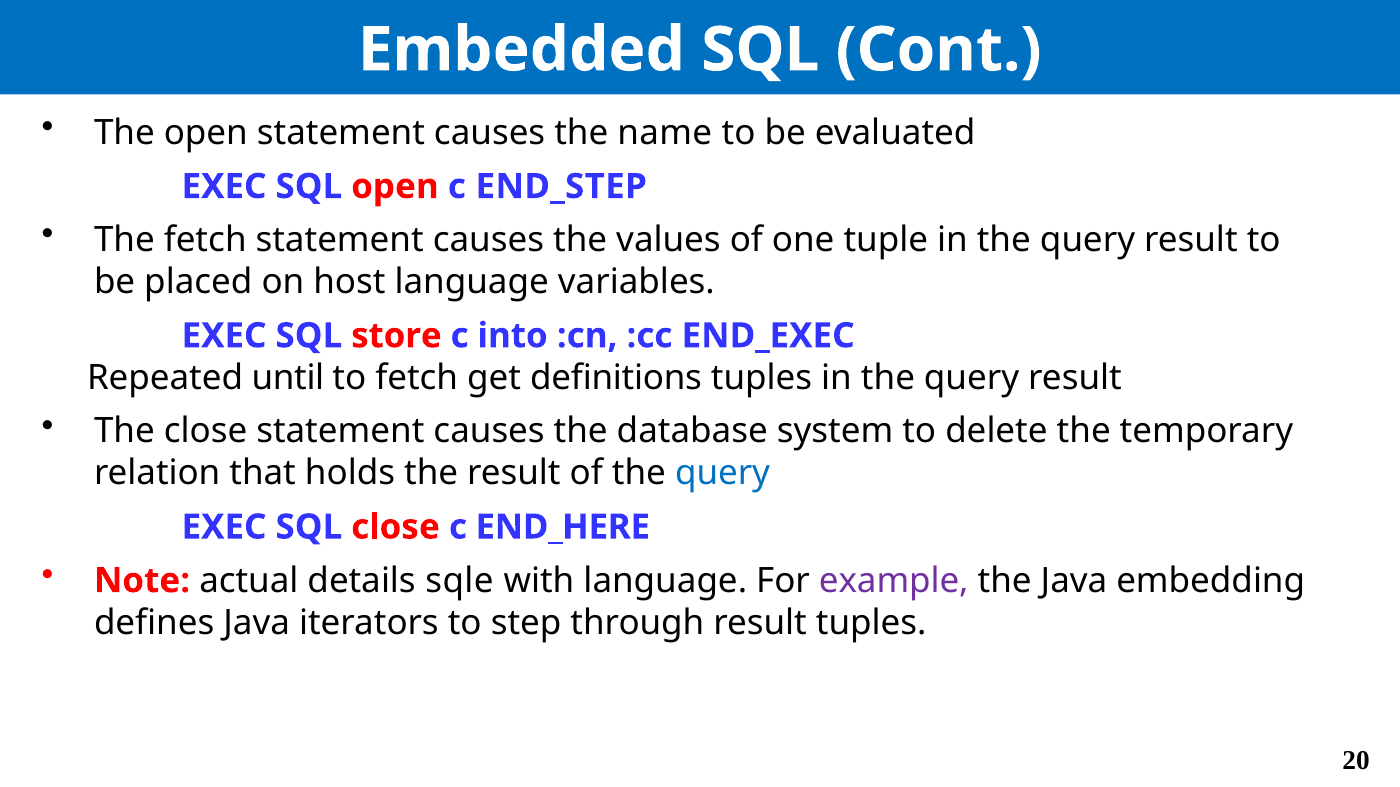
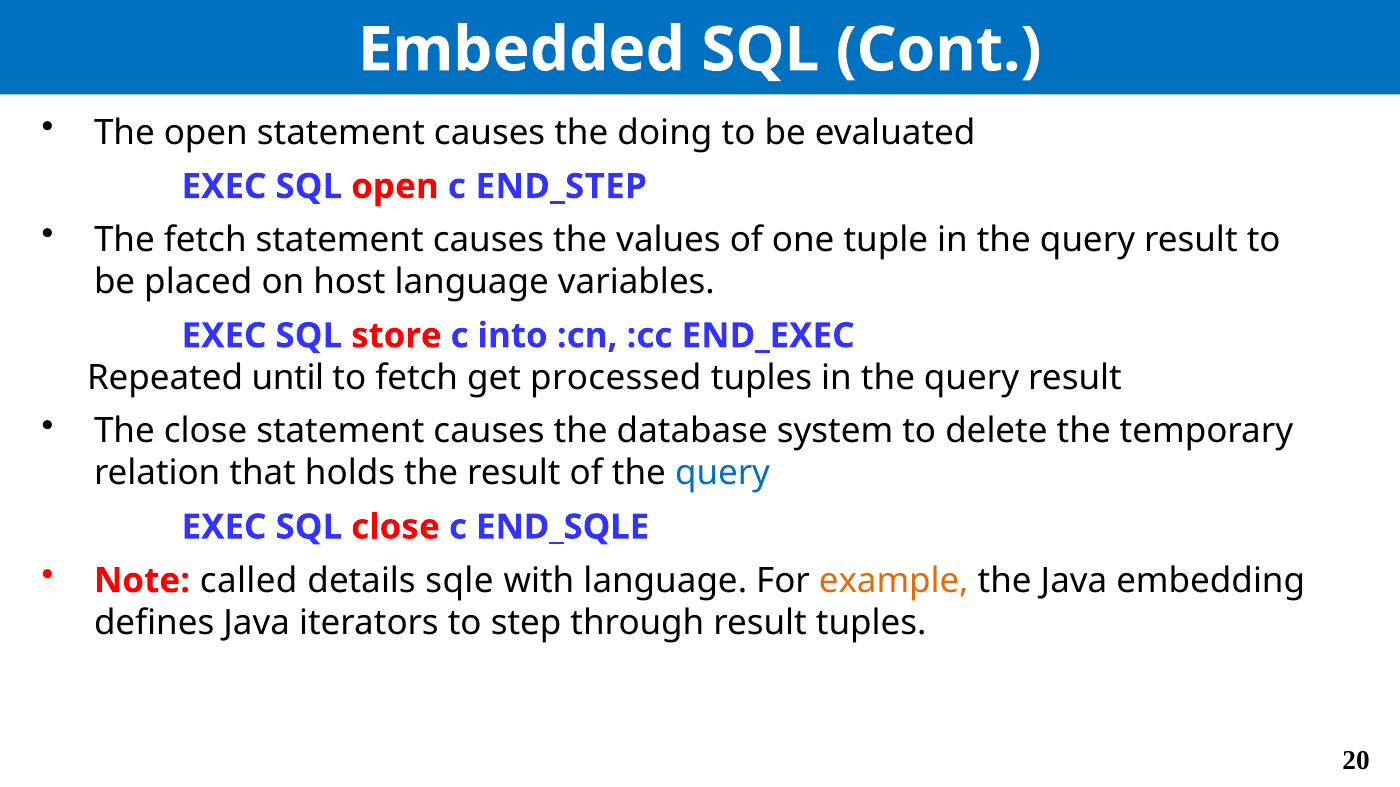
name: name -> doing (665, 133)
definitions: definitions -> processed (616, 378)
END_HERE: END_HERE -> END_SQLE (563, 527)
actual: actual -> called (249, 581)
example colour: purple -> orange (894, 581)
